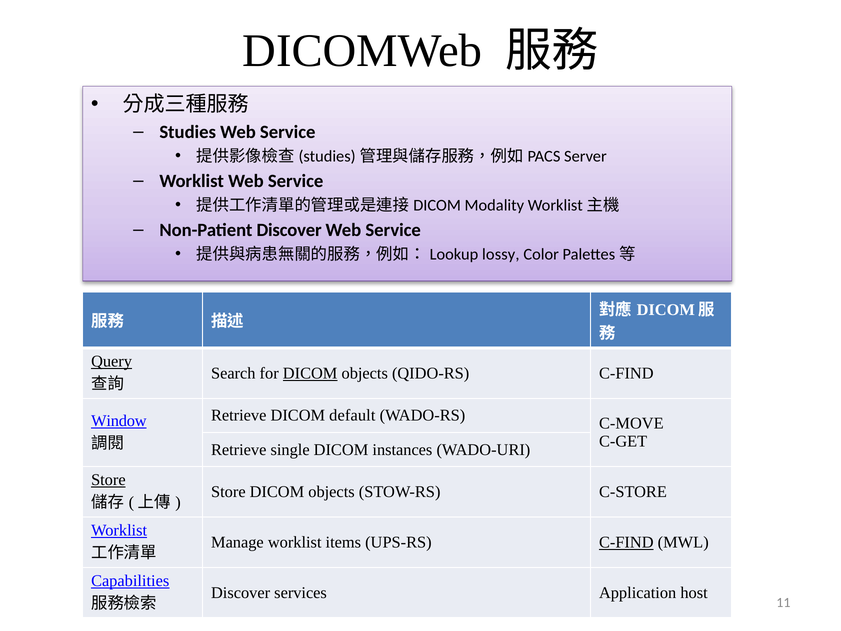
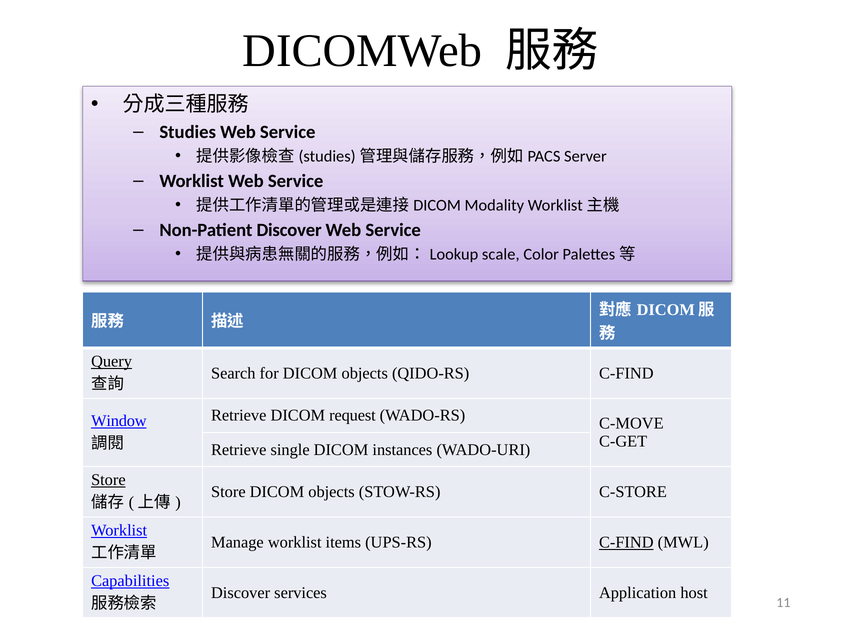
lossy: lossy -> scale (501, 254)
DICOM underline: present -> none (310, 373)
default: default -> request (352, 415)
